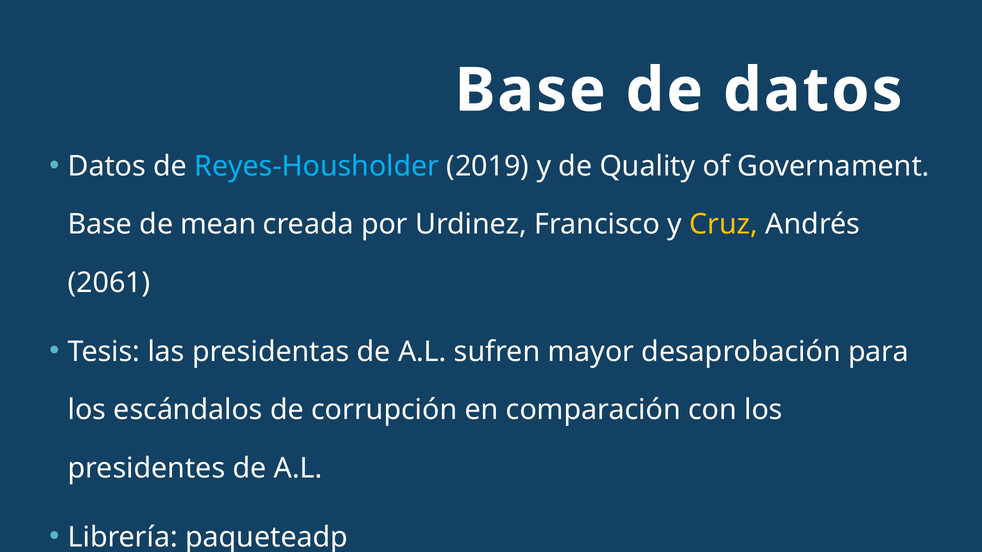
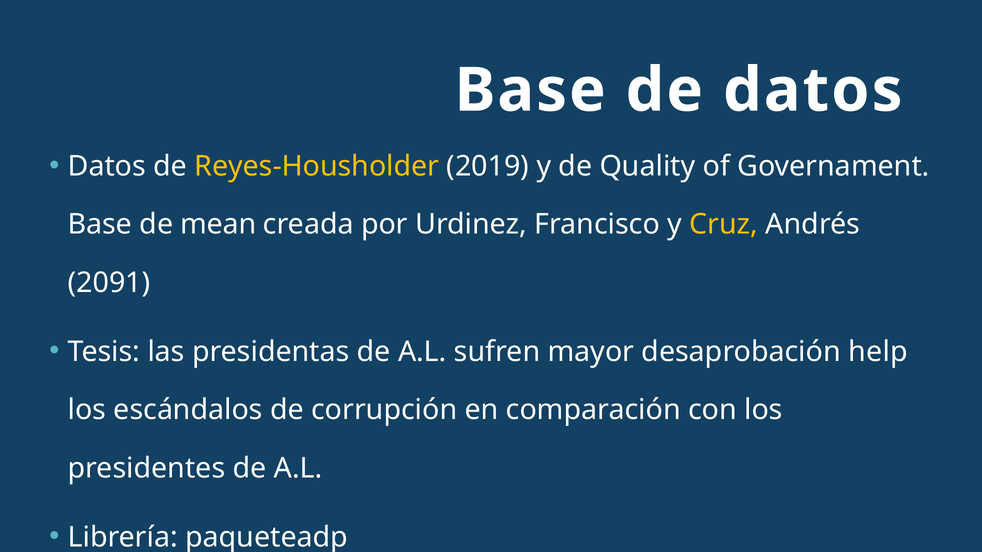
Reyes-Housholder colour: light blue -> yellow (317, 166)
2061: 2061 -> 2091 (109, 283)
para: para -> help (878, 352)
